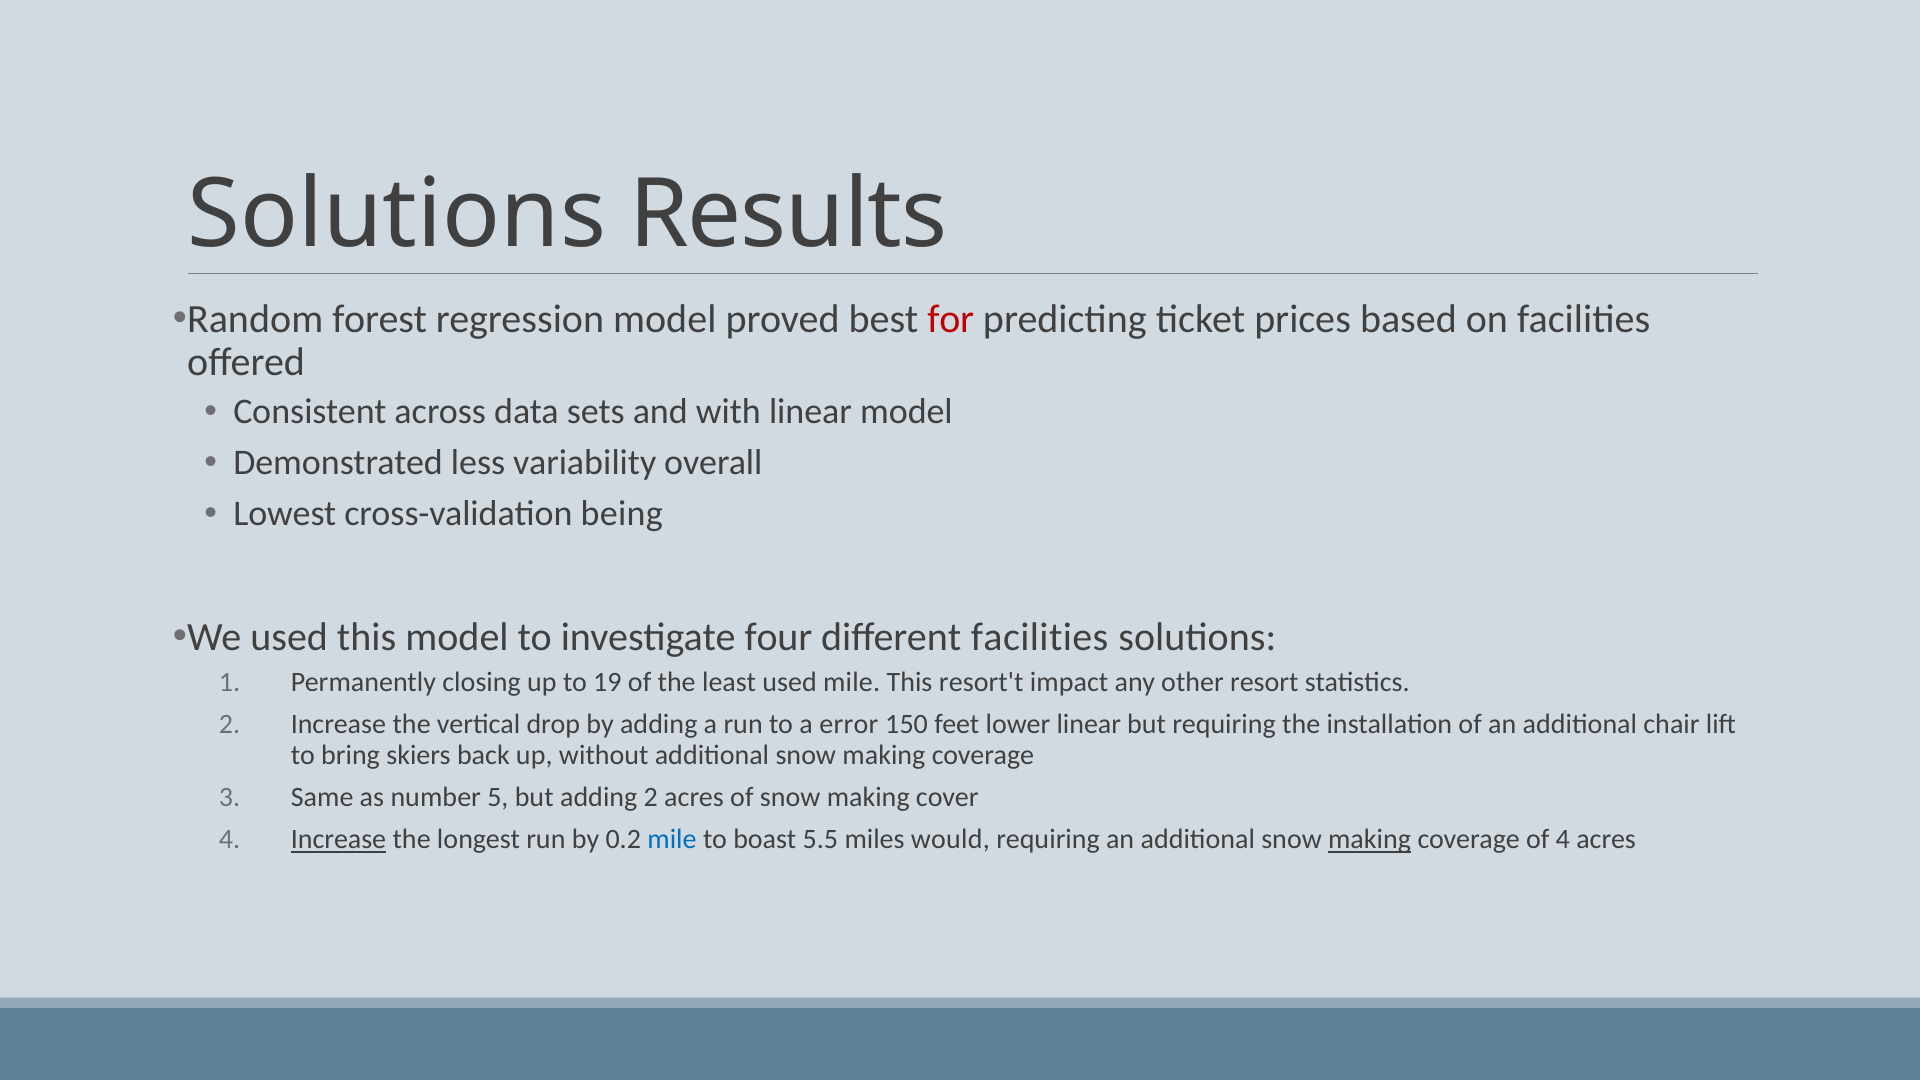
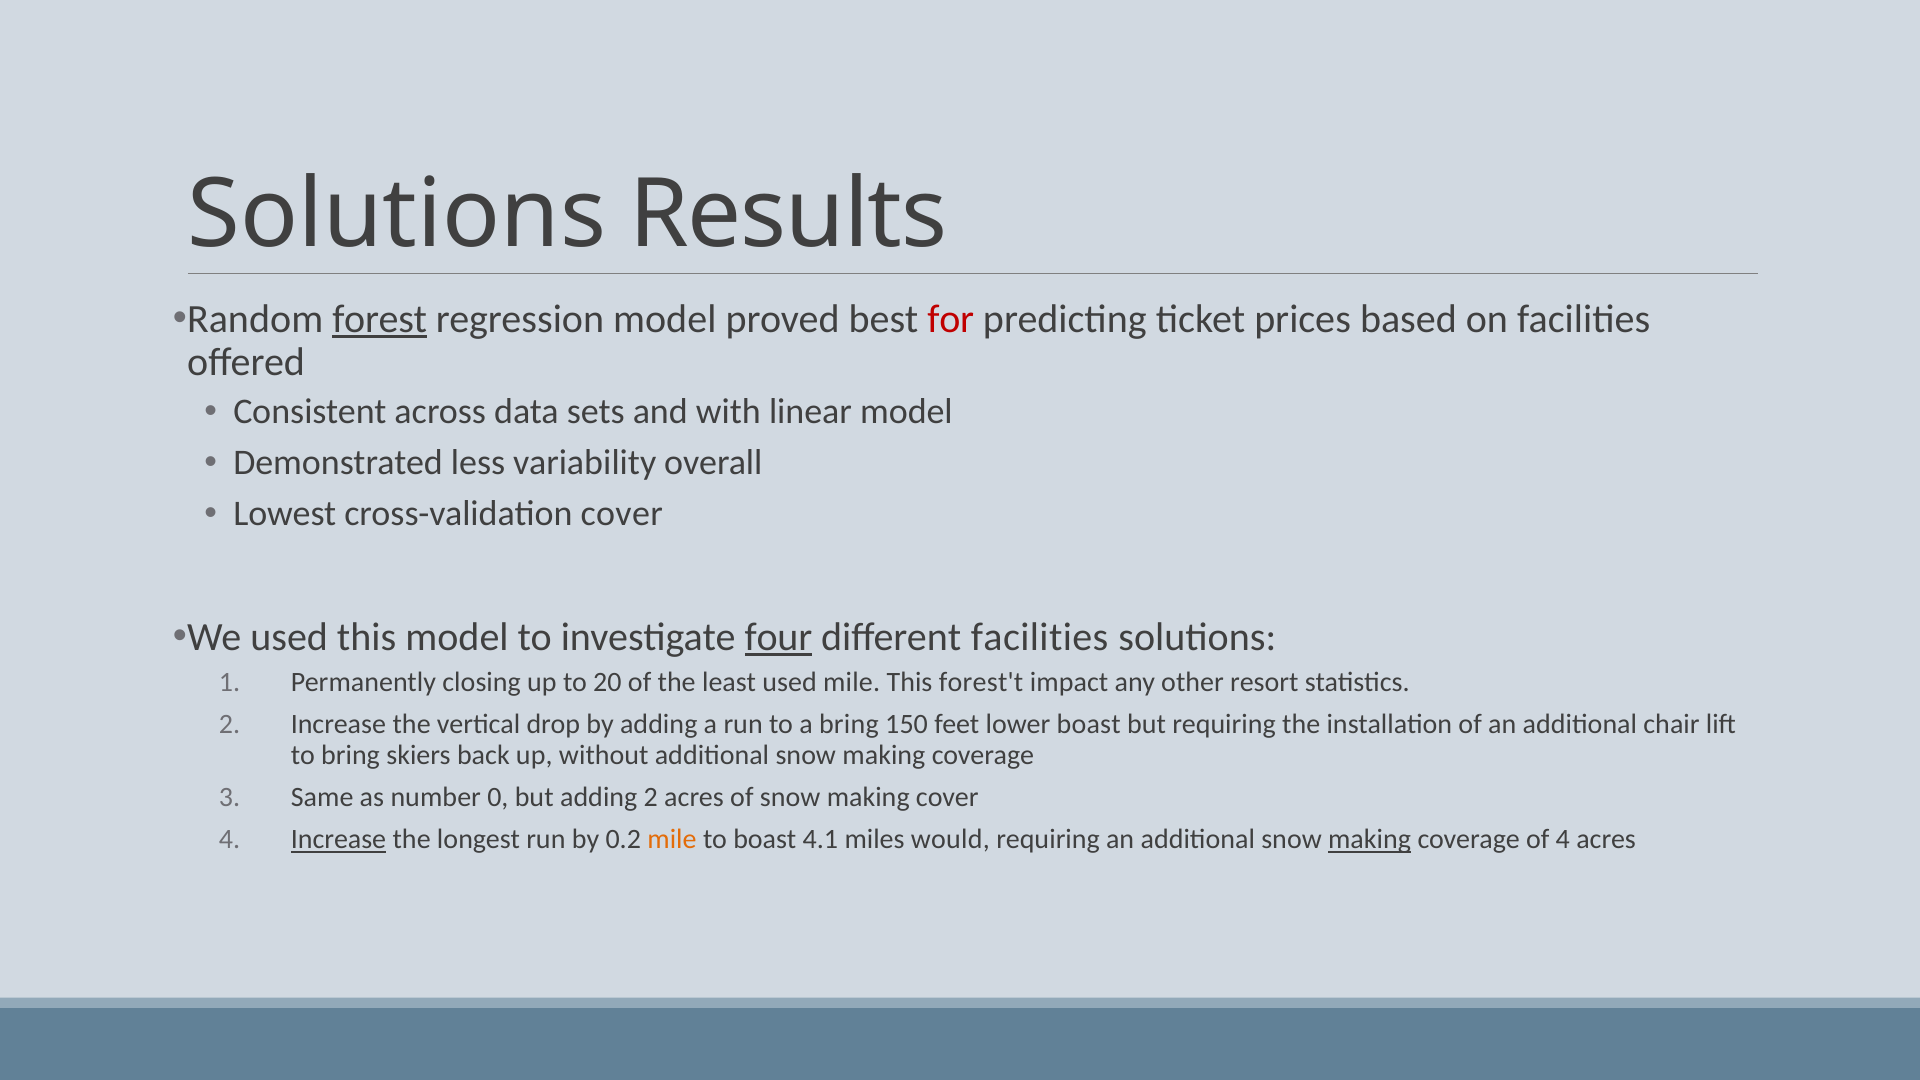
forest underline: none -> present (380, 319)
cross-validation being: being -> cover (622, 513)
four underline: none -> present (778, 637)
19: 19 -> 20 (607, 682)
resort't: resort't -> forest't (981, 682)
a error: error -> bring (849, 725)
lower linear: linear -> boast (1089, 725)
5: 5 -> 0 (498, 797)
mile colour: blue -> orange (672, 840)
5.5: 5.5 -> 4.1 (820, 840)
